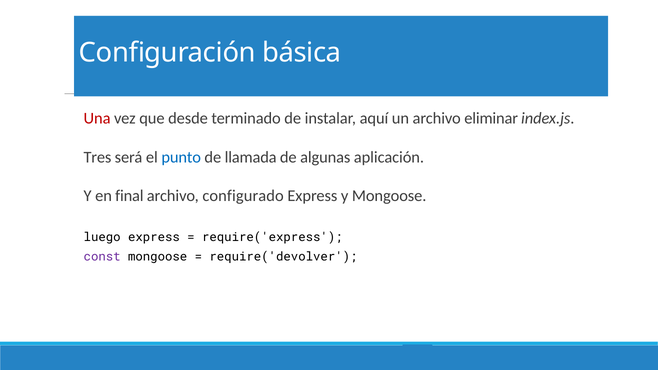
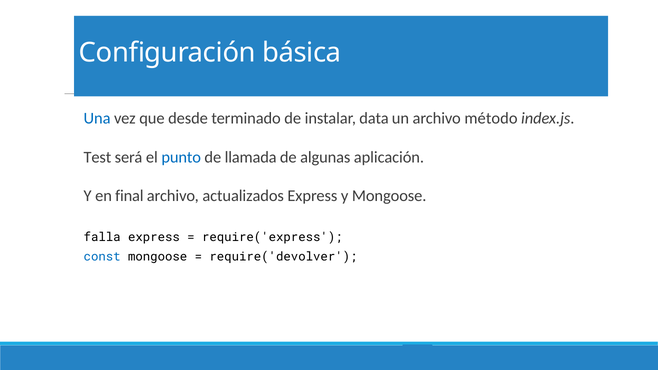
Una colour: red -> blue (97, 118)
aquí: aquí -> data (374, 118)
eliminar: eliminar -> método (491, 118)
Tres: Tres -> Test (97, 157)
configurado: configurado -> actualizados (243, 196)
luego: luego -> falla (102, 237)
const colour: purple -> blue (102, 257)
